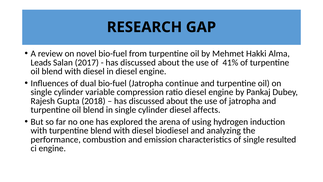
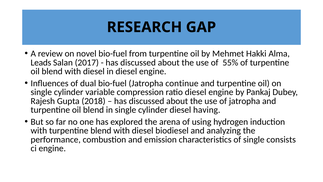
41%: 41% -> 55% (230, 62)
affects: affects -> having (207, 110)
resulted: resulted -> consists (281, 139)
